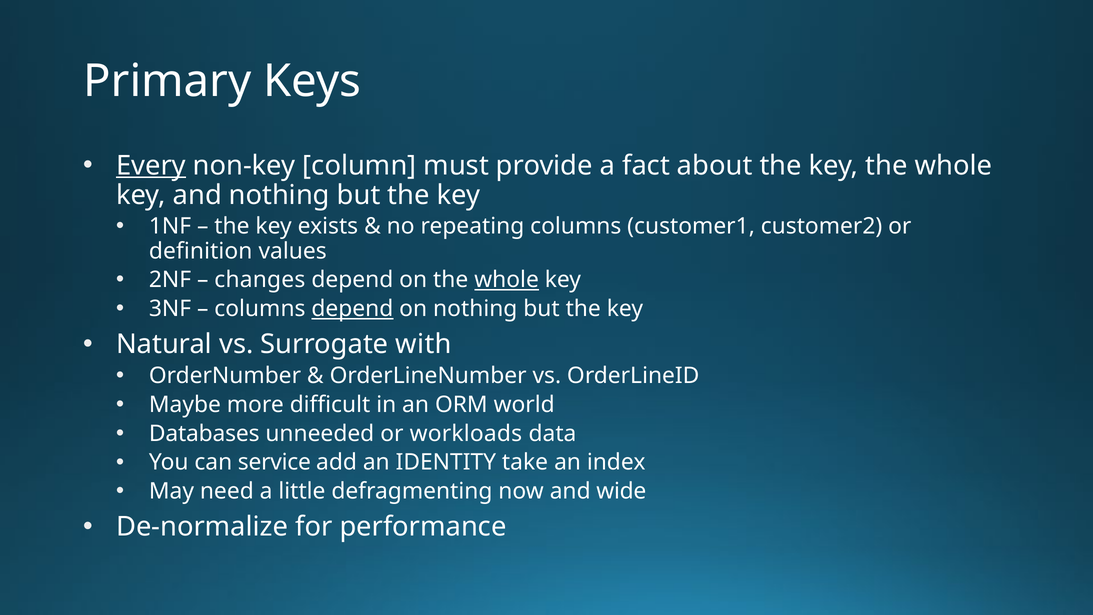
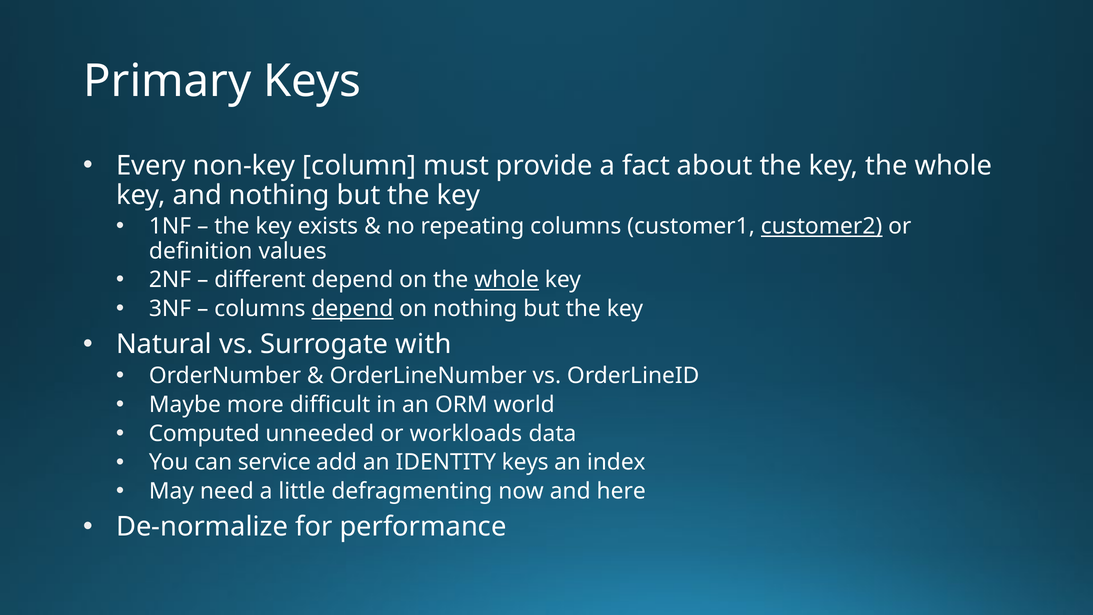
Every underline: present -> none (151, 165)
customer2 underline: none -> present (822, 226)
changes: changes -> different (260, 280)
Databases: Databases -> Computed (204, 433)
IDENTITY take: take -> keys (525, 462)
wide: wide -> here (621, 491)
